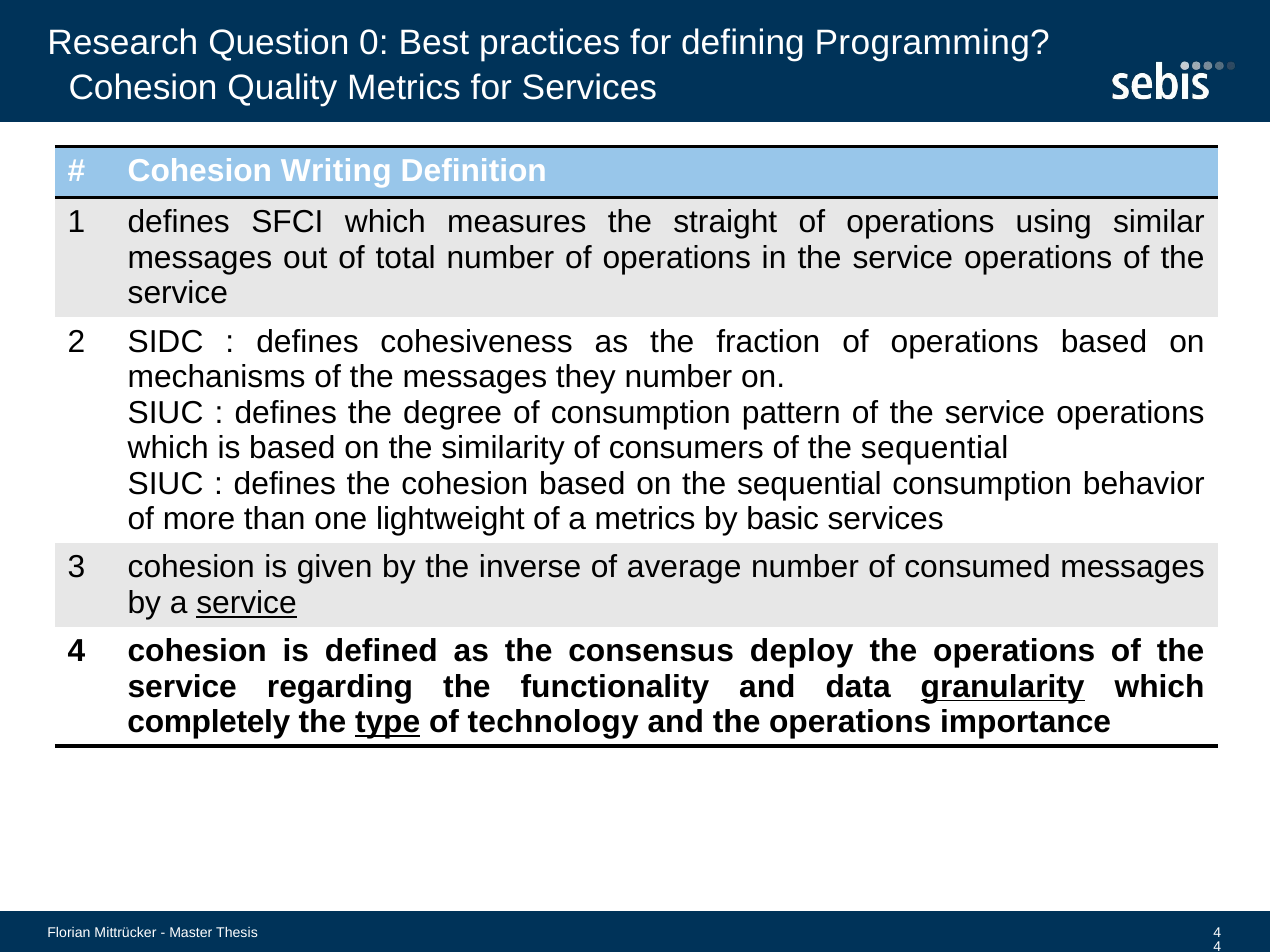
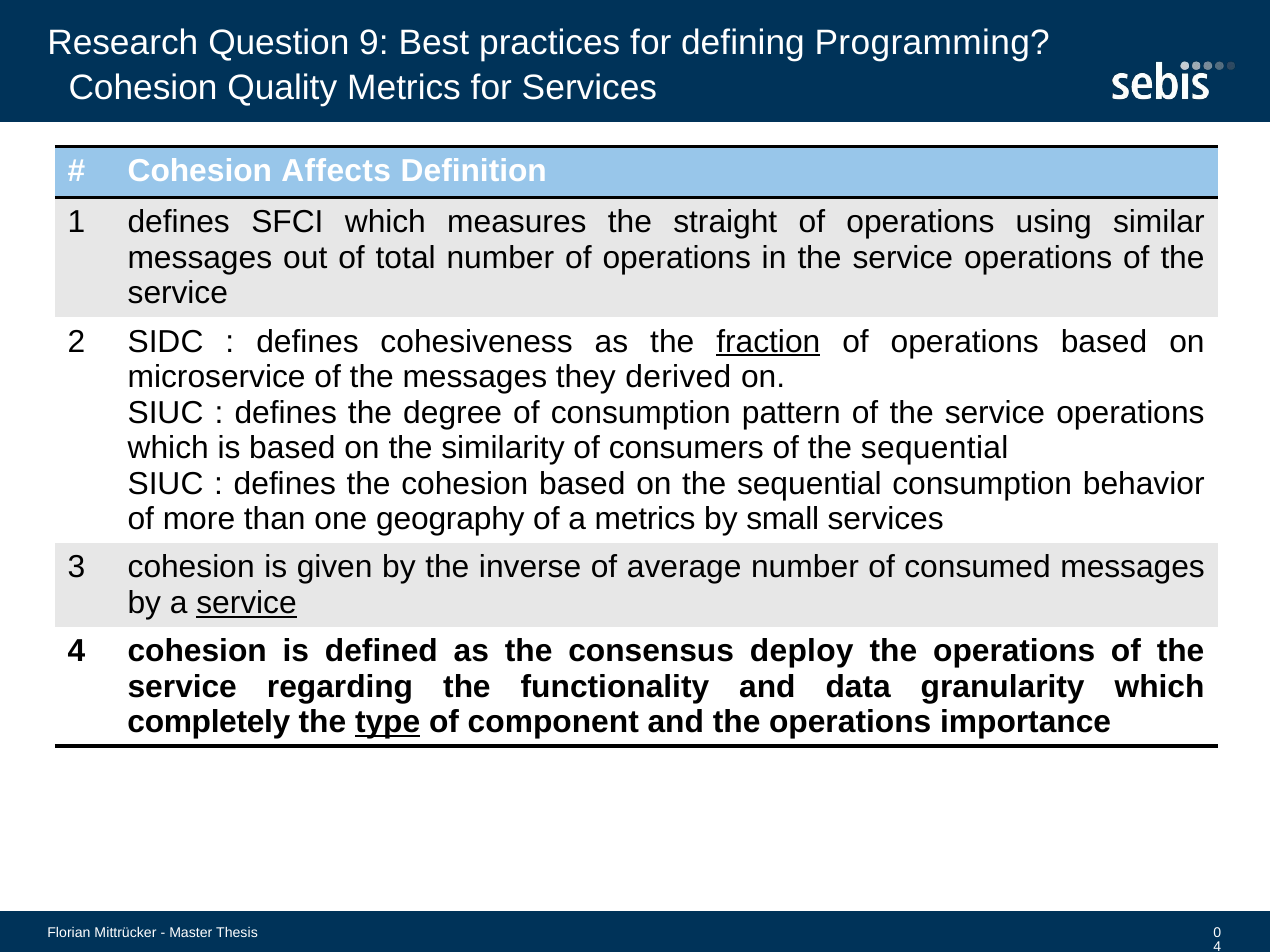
0: 0 -> 9 (374, 43)
Writing: Writing -> Affects (336, 171)
fraction underline: none -> present (768, 342)
mechanisms: mechanisms -> microservice (217, 377)
they number: number -> derived (678, 377)
lightweight: lightweight -> geography (450, 520)
basic: basic -> small (783, 520)
granularity underline: present -> none (1003, 687)
technology: technology -> component (553, 723)
Thesis 4: 4 -> 0 (1217, 934)
